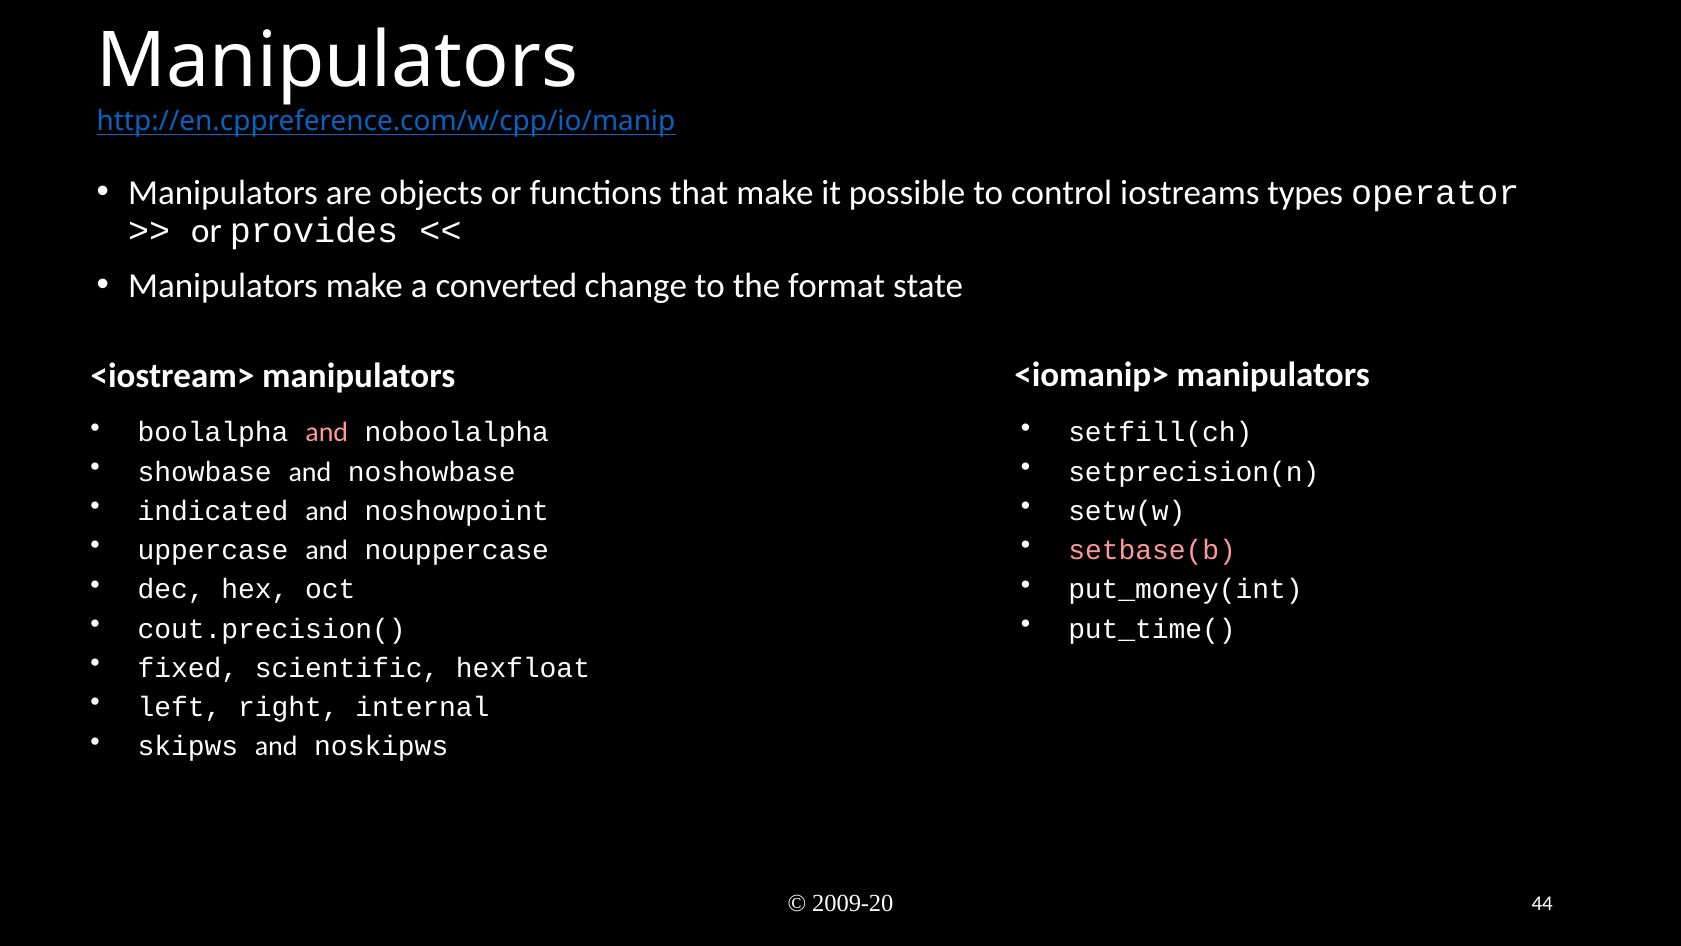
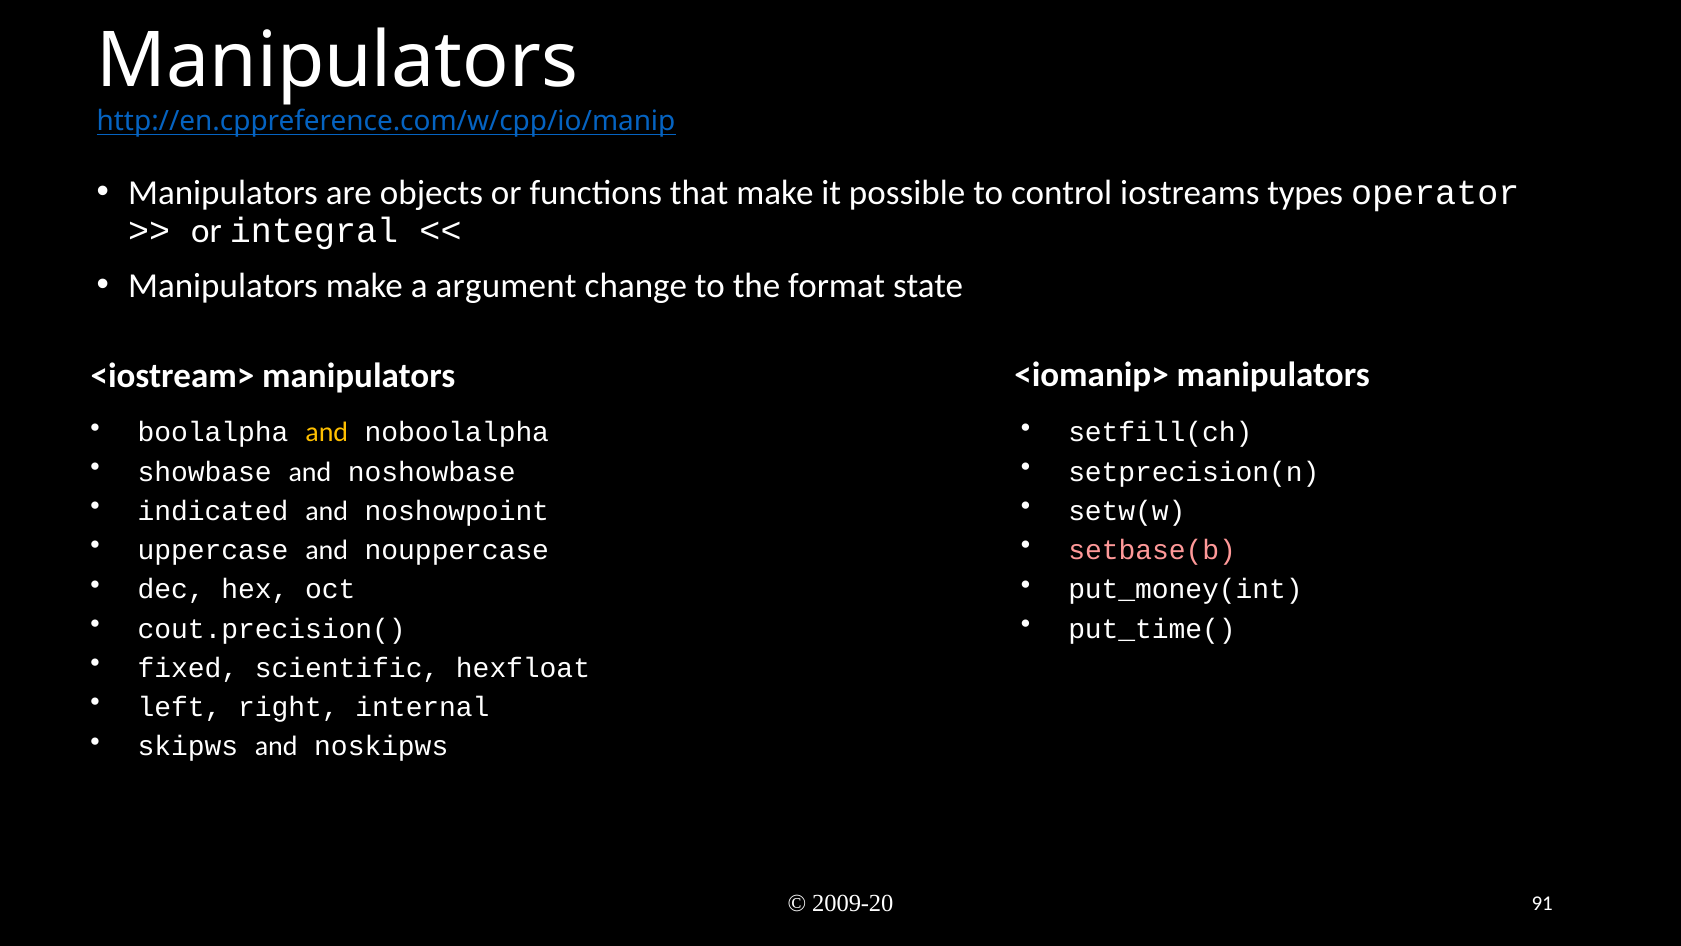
provides: provides -> integral (314, 230)
converted: converted -> argument (506, 286)
and colour: pink -> yellow (327, 432)
44: 44 -> 91 (1542, 903)
